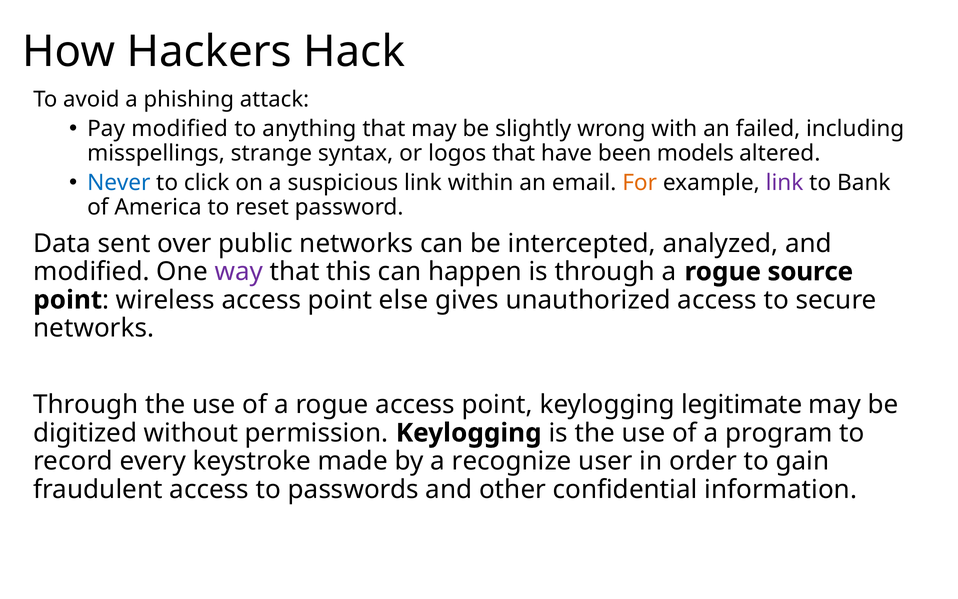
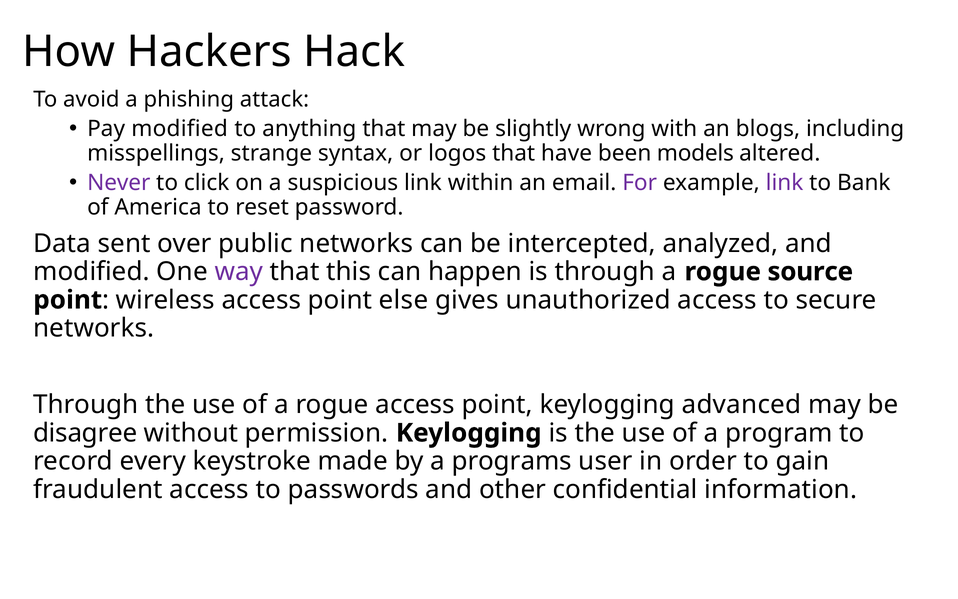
failed: failed -> blogs (768, 129)
Never colour: blue -> purple (119, 183)
For colour: orange -> purple (640, 183)
legitimate: legitimate -> advanced (742, 405)
digitized: digitized -> disagree (85, 433)
recognize: recognize -> programs (512, 461)
